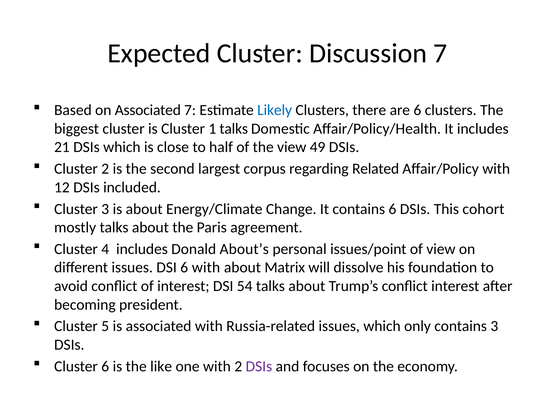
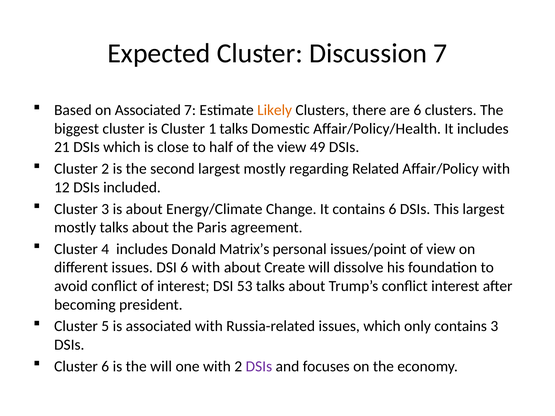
Likely colour: blue -> orange (275, 110)
second largest corpus: corpus -> mostly (265, 169)
This cohort: cohort -> largest (484, 209)
About’s: About’s -> Matrix’s (244, 249)
Matrix: Matrix -> Create (285, 268)
54: 54 -> 53 (245, 286)
the like: like -> will (161, 367)
